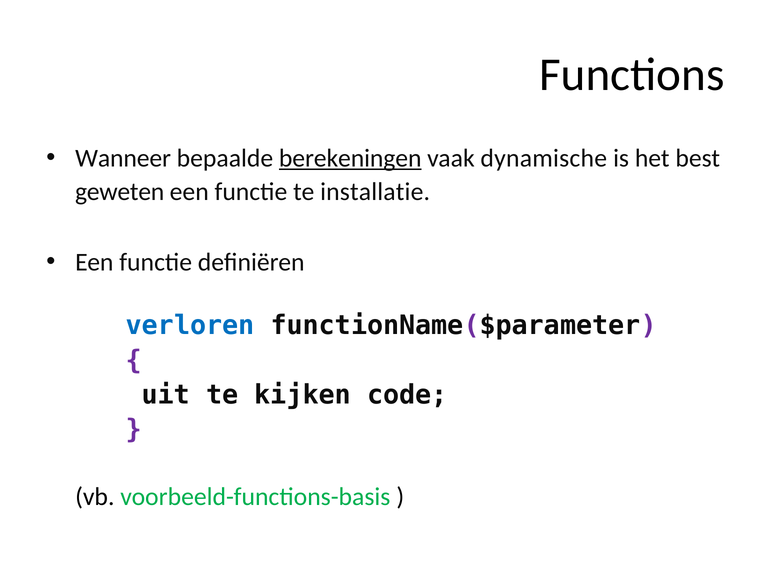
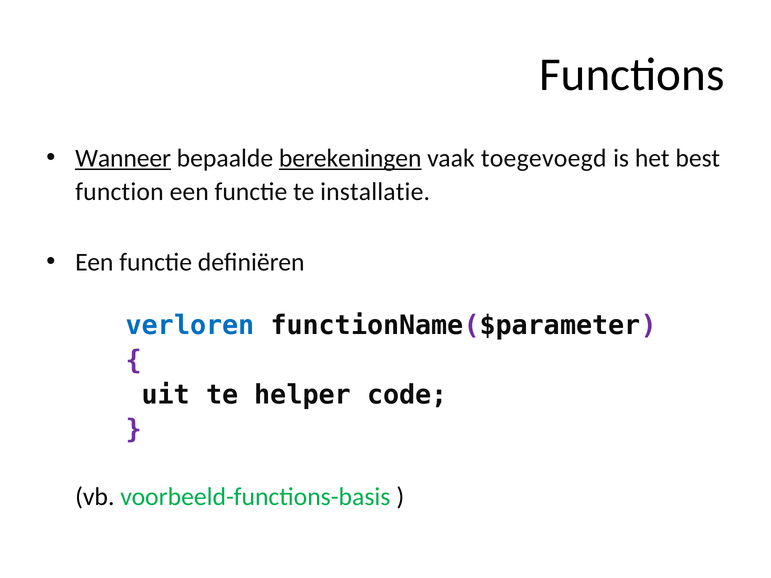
Wanneer underline: none -> present (123, 158)
dynamische: dynamische -> toegevoegd (544, 158)
geweten: geweten -> function (119, 192)
kijken: kijken -> helper (303, 395)
